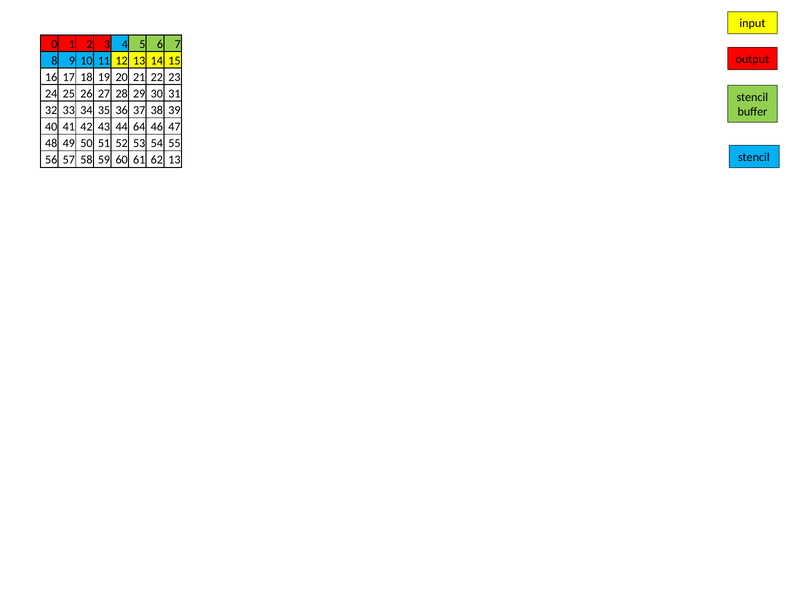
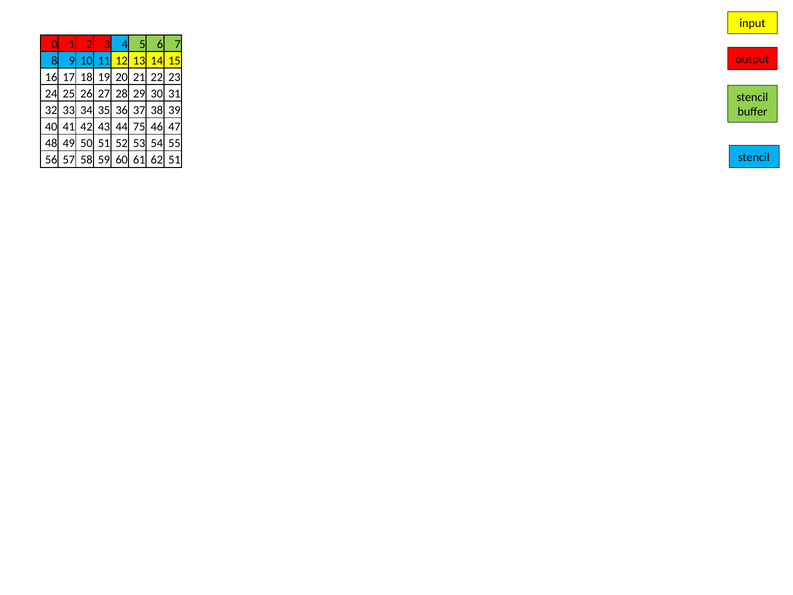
64: 64 -> 75 (139, 127)
62 13: 13 -> 51 (174, 160)
